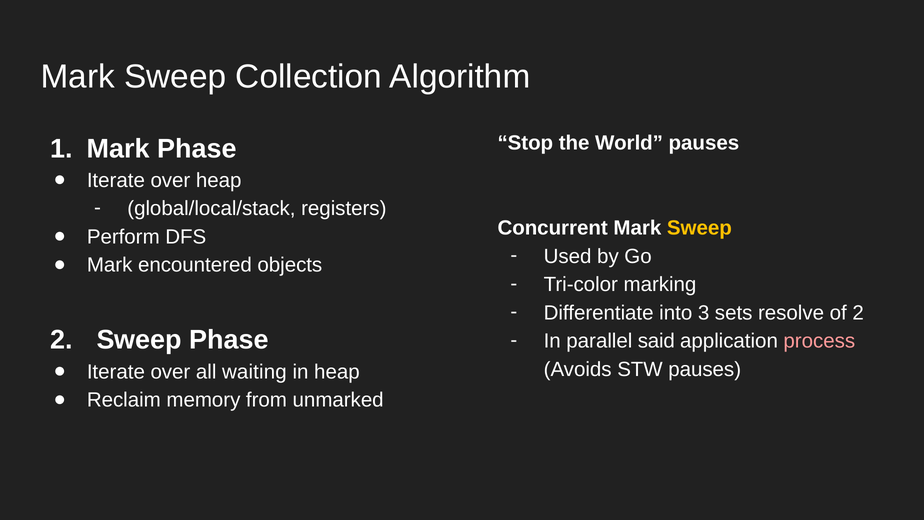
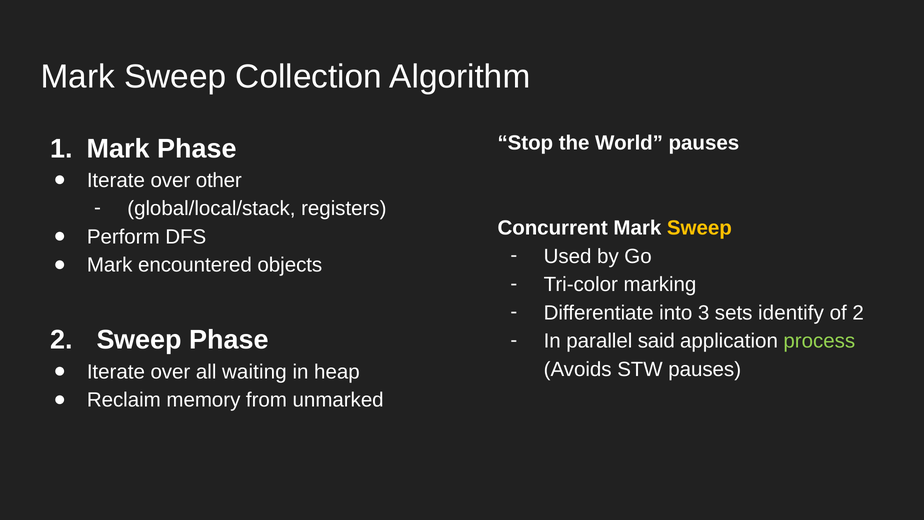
over heap: heap -> other (219, 180)
resolve: resolve -> identify (791, 313)
process colour: pink -> light green (819, 341)
